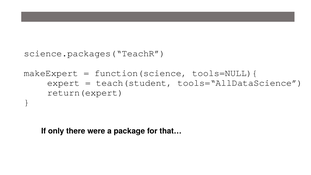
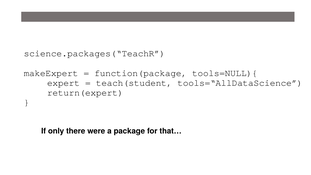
function(science: function(science -> function(package (141, 73)
